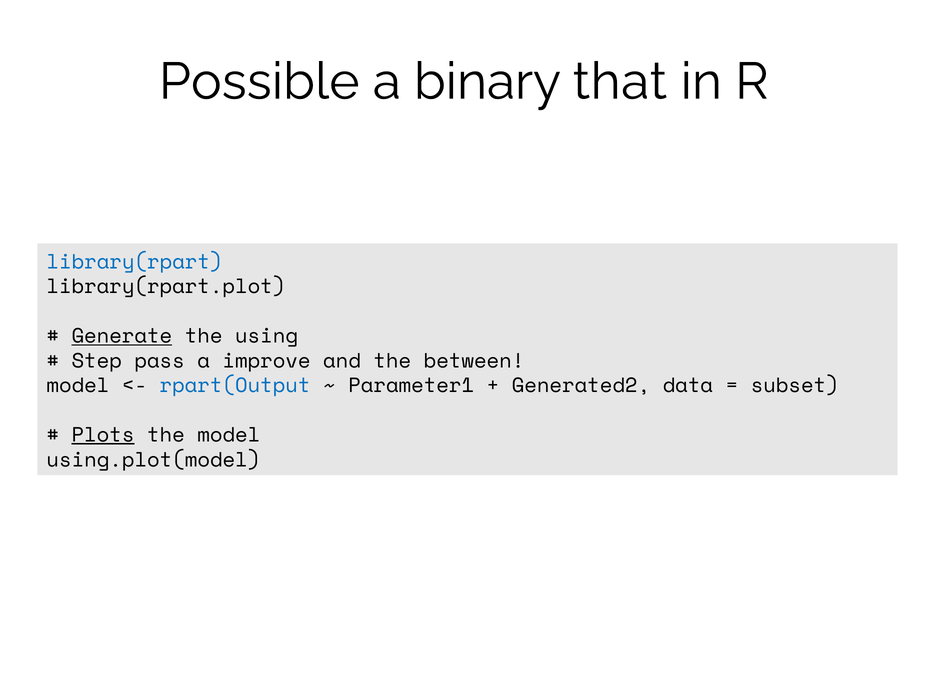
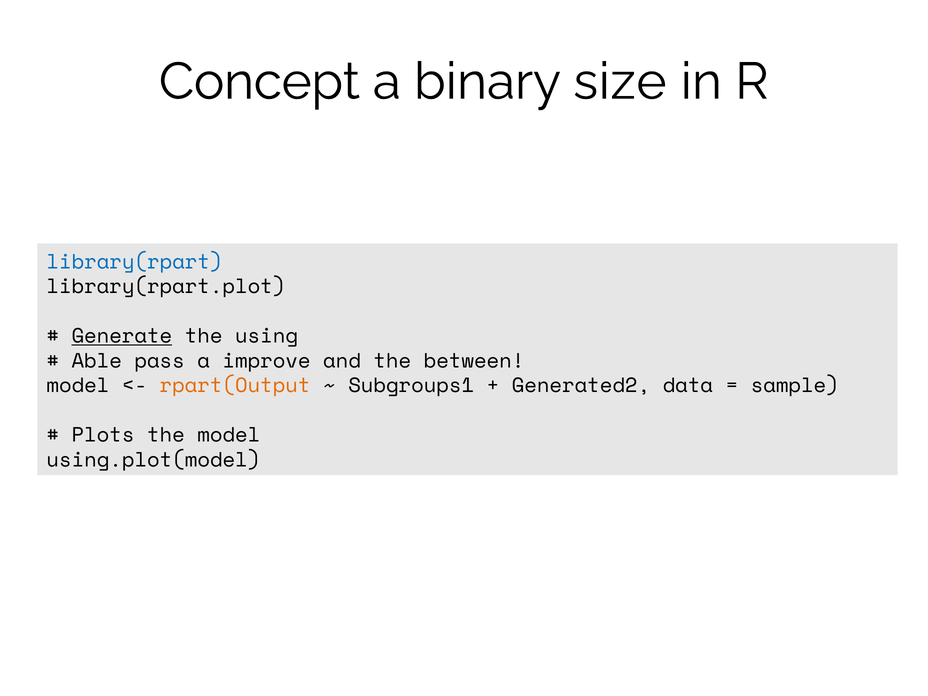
Possible: Possible -> Concept (259, 82)
that: that -> size (620, 82)
Step: Step -> Able (97, 361)
rpart(Output colour: blue -> orange (235, 386)
Parameter1: Parameter1 -> Subgroups1 (411, 386)
subset: subset -> sample (795, 386)
Plots underline: present -> none (103, 435)
